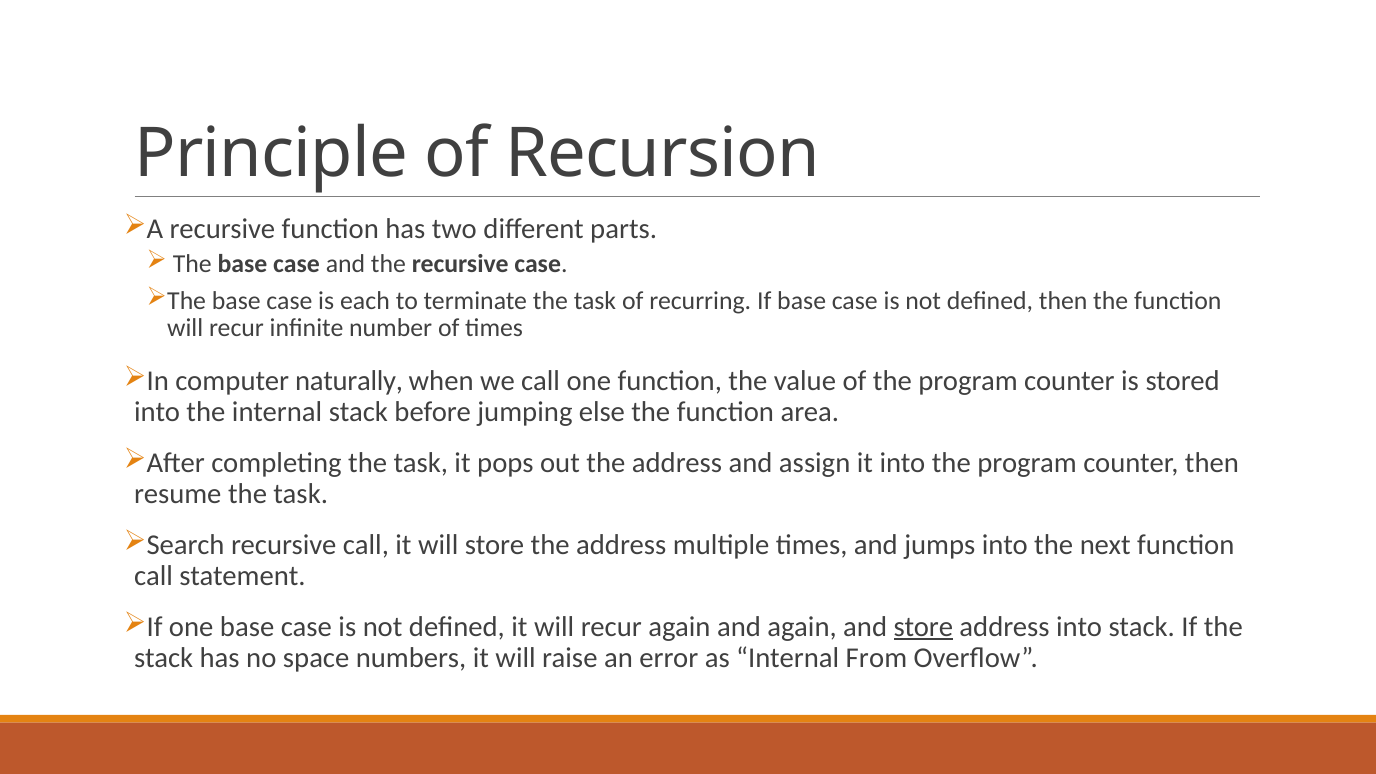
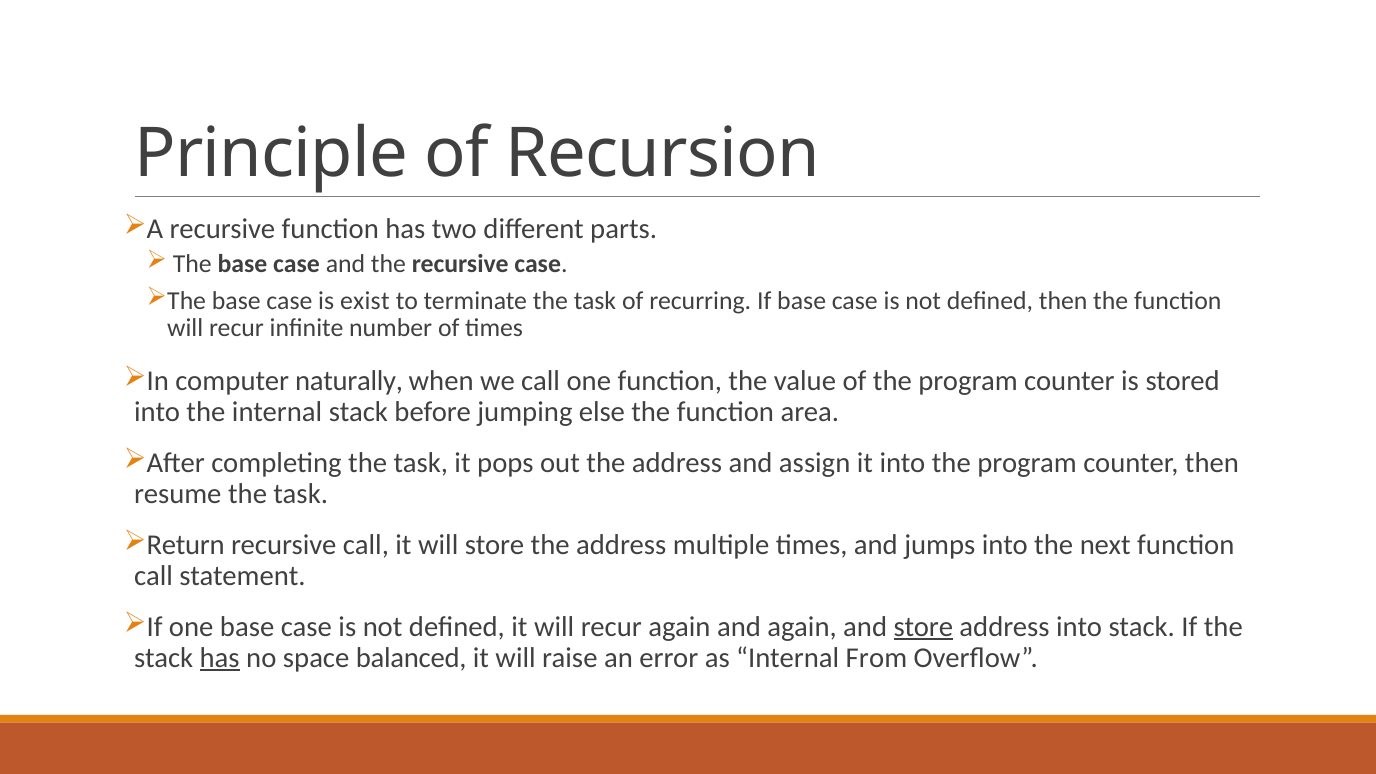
each: each -> exist (365, 301)
Search: Search -> Return (186, 545)
has underline: none -> present (220, 658)
numbers: numbers -> balanced (411, 658)
